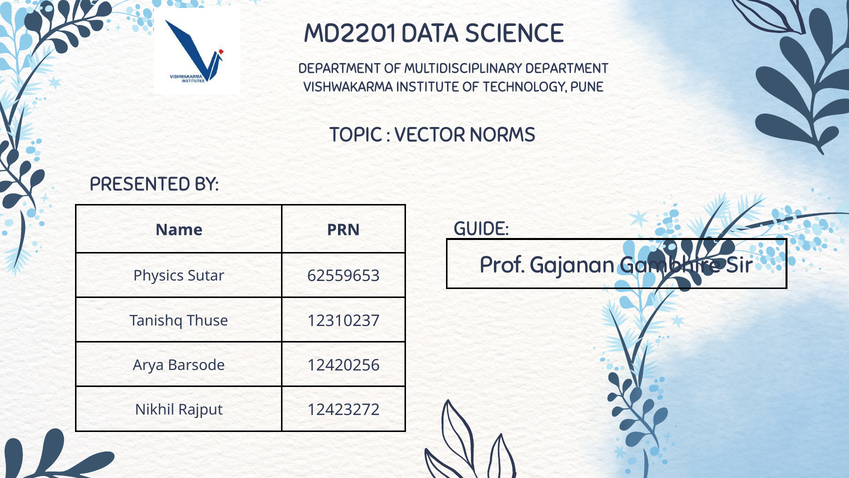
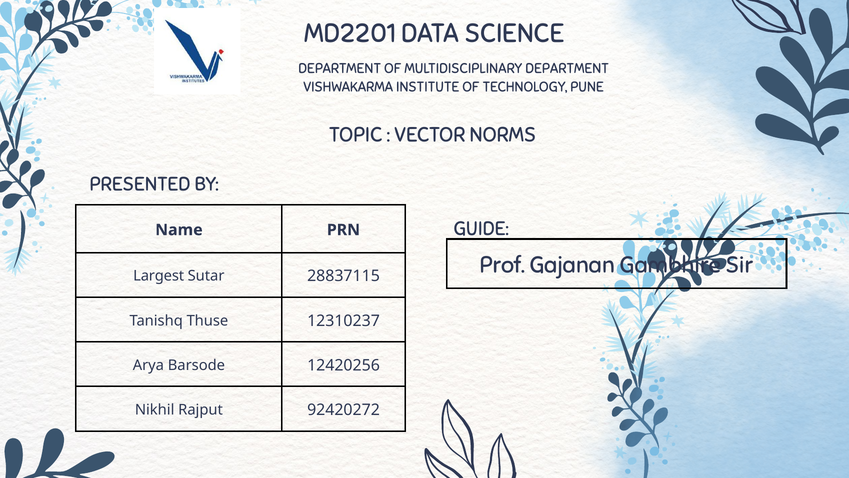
Physics: Physics -> Largest (159, 276)
62559653: 62559653 -> 28837115 (344, 276)
12423272: 12423272 -> 92420272 (344, 410)
